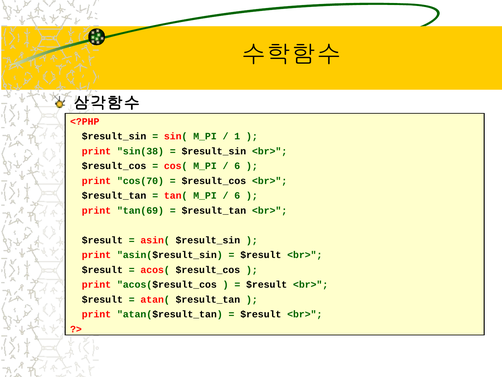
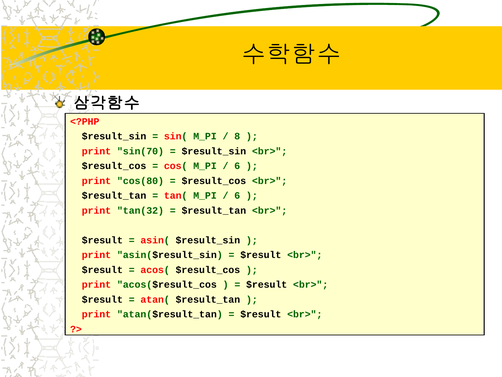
1: 1 -> 8 (237, 136)
sin(38: sin(38 -> sin(70 (140, 151)
cos(70: cos(70 -> cos(80 (140, 181)
tan(69: tan(69 -> tan(32 (140, 210)
